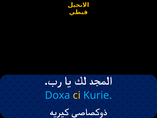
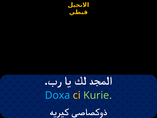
Kurie colour: light blue -> light green (98, 95)
